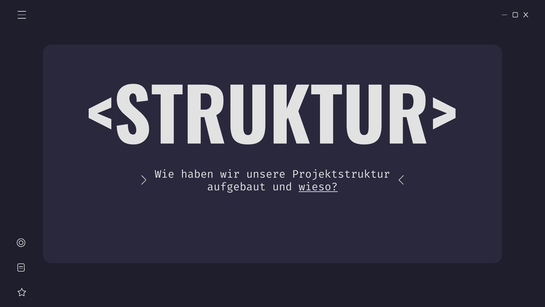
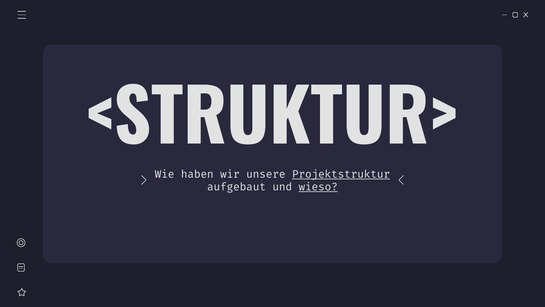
Projektstruktur underline: none -> present (341, 174)
